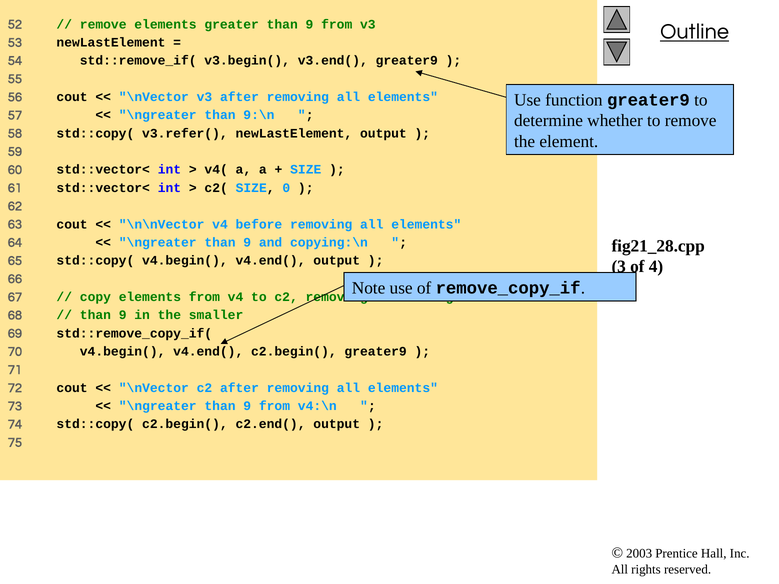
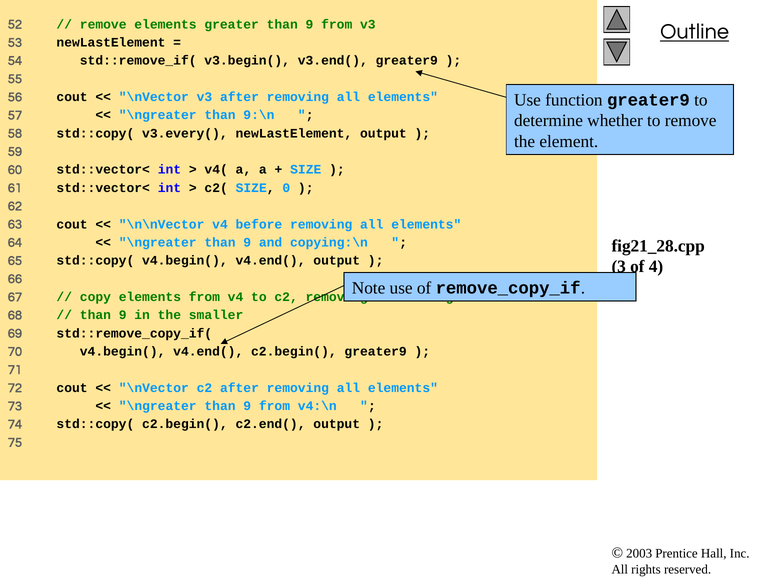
v3.refer(: v3.refer( -> v3.every( (185, 133)
